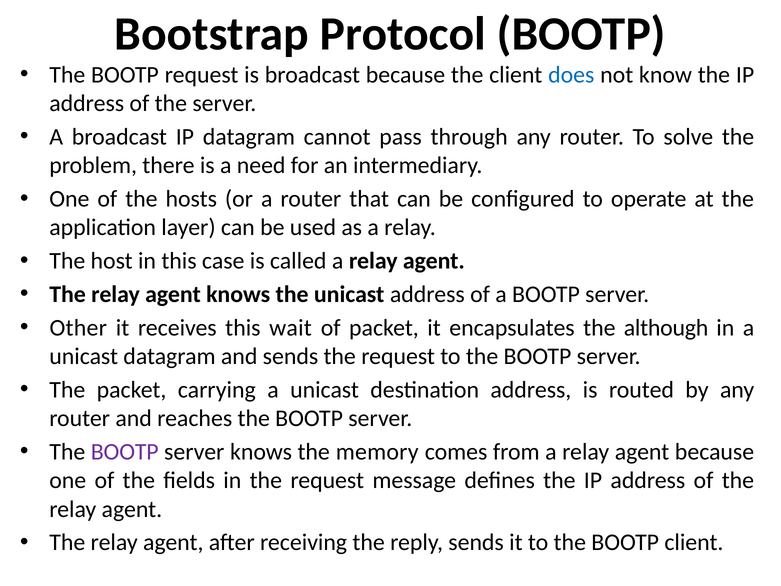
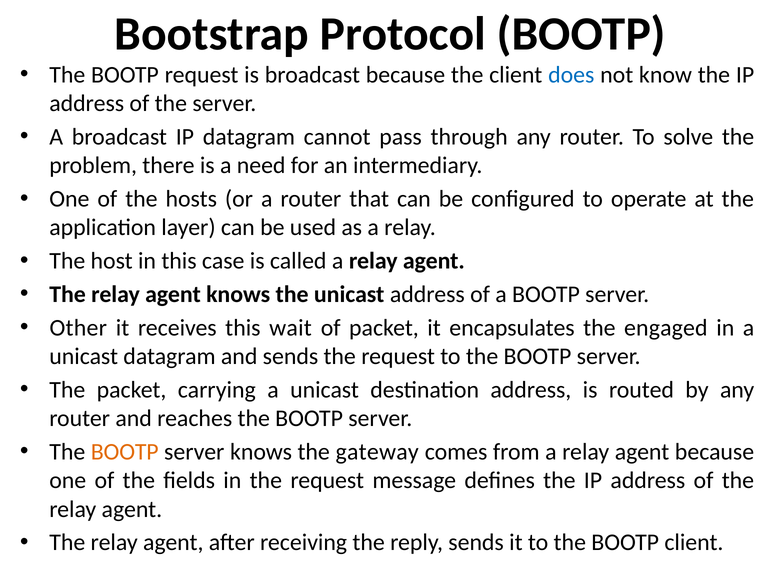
although: although -> engaged (666, 328)
BOOTP colour: purple -> orange (125, 452)
memory: memory -> gateway (377, 452)
